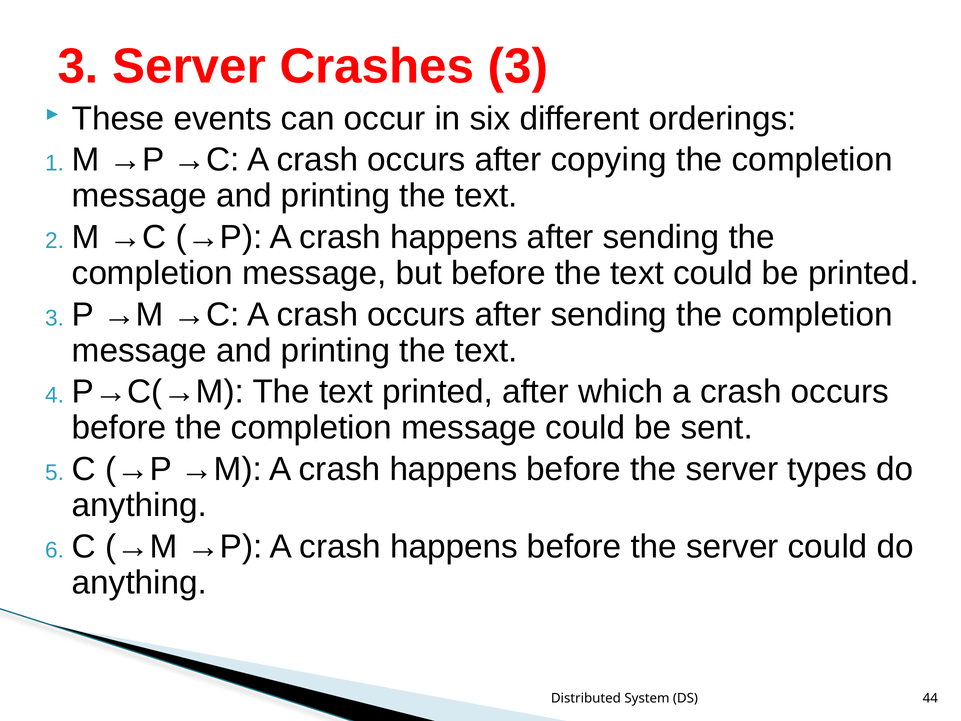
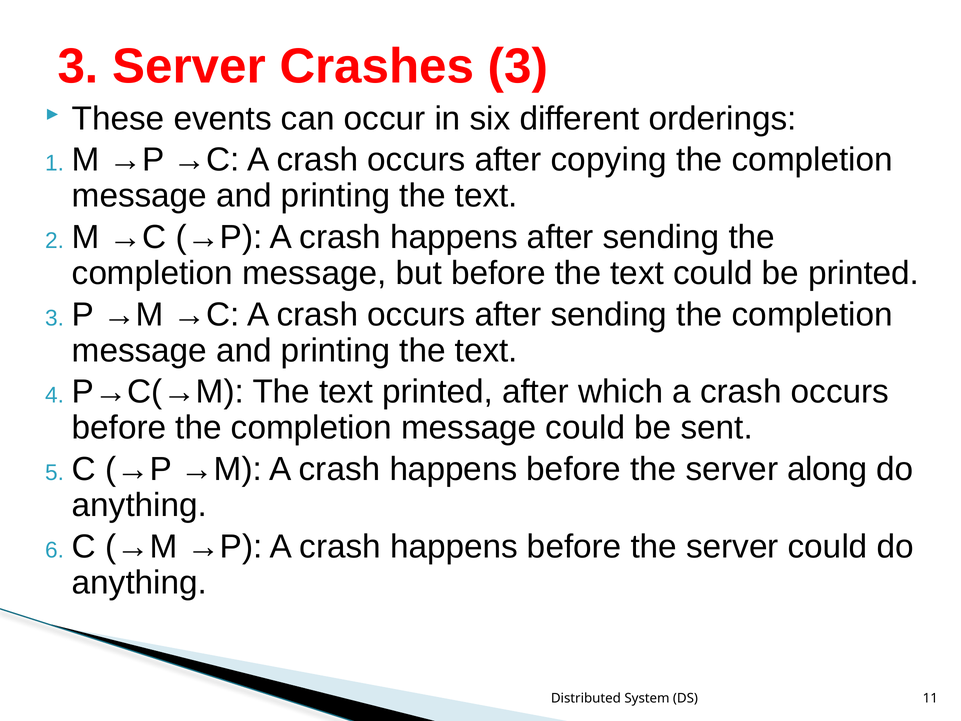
types: types -> along (827, 469)
44: 44 -> 11 (930, 698)
